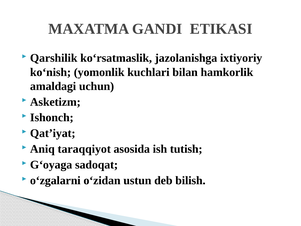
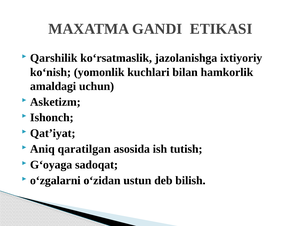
taraqqiyot: taraqqiyot -> qaratilgan (84, 149)
